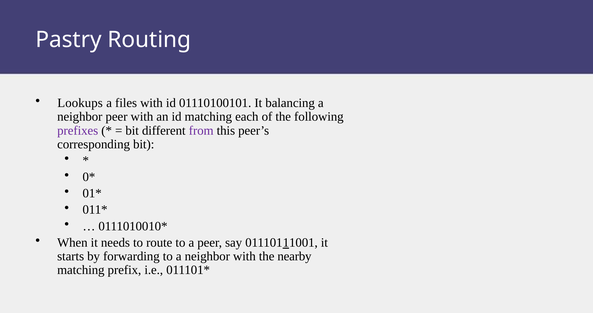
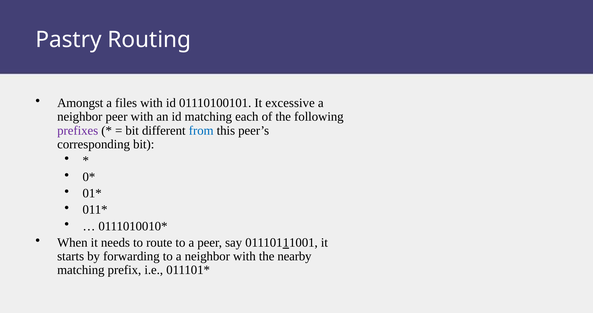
Lookups: Lookups -> Amongst (80, 103)
balancing: balancing -> excessive (290, 103)
from colour: purple -> blue (201, 131)
